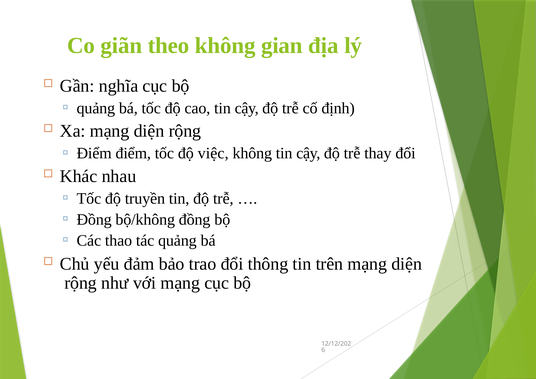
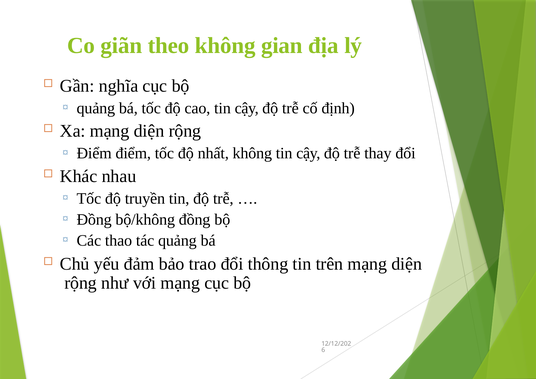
việc: việc -> nhất (213, 153)
